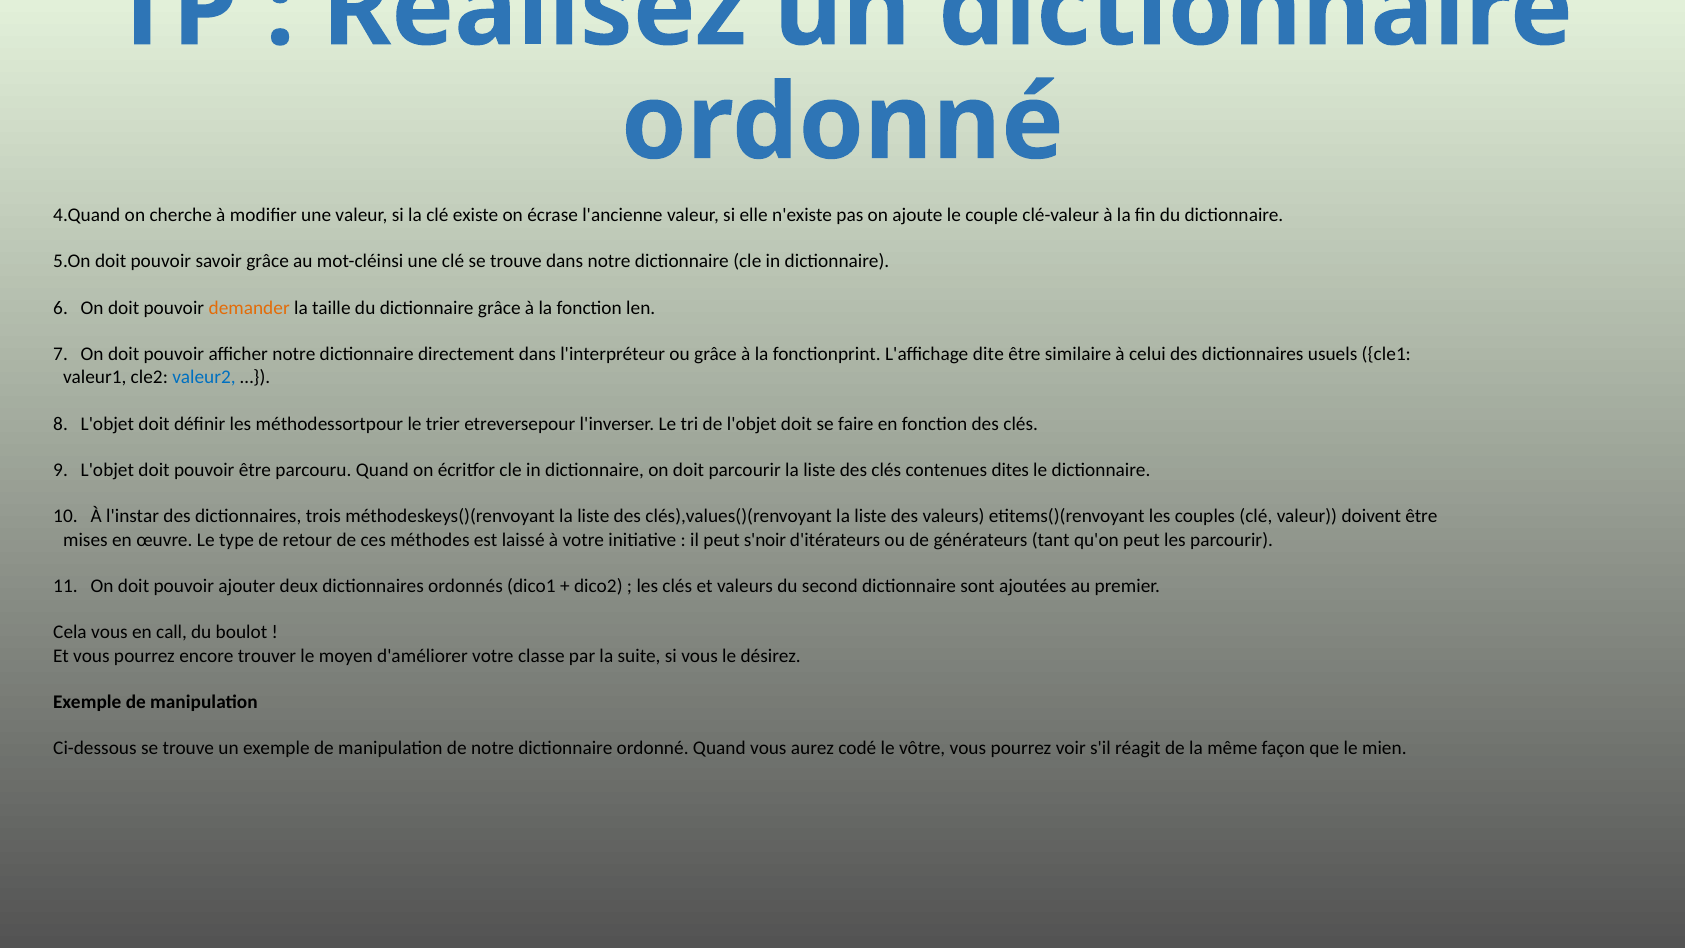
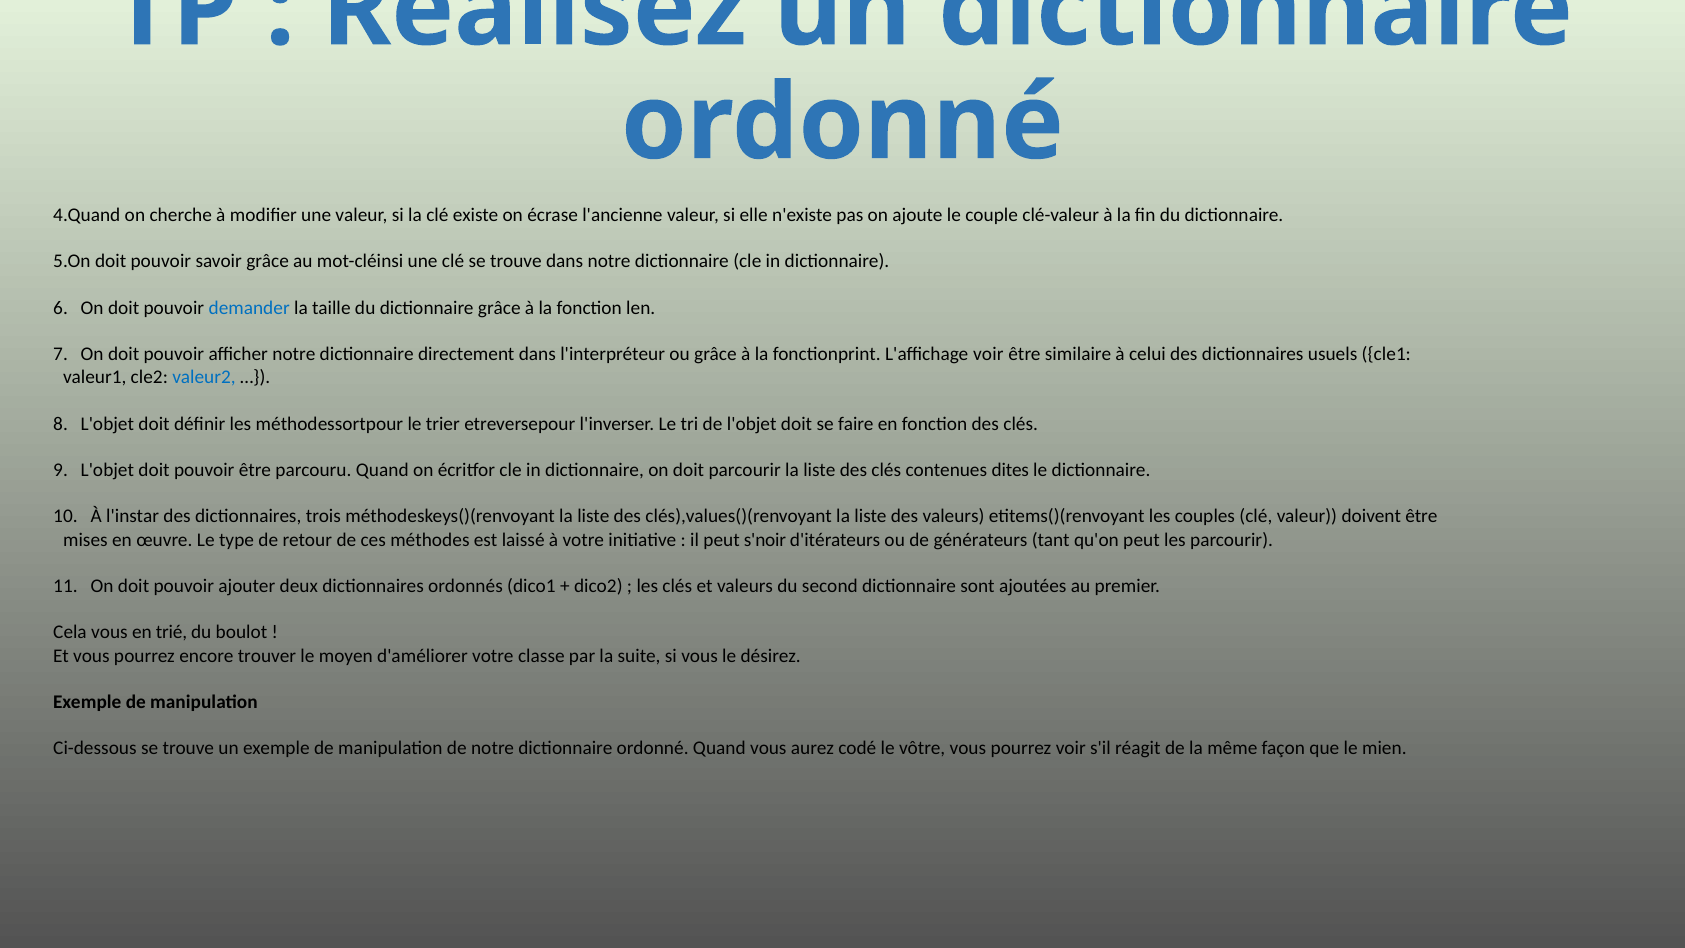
demander colour: orange -> blue (249, 308)
L'affichage dite: dite -> voir (988, 354)
call: call -> trié (172, 632)
